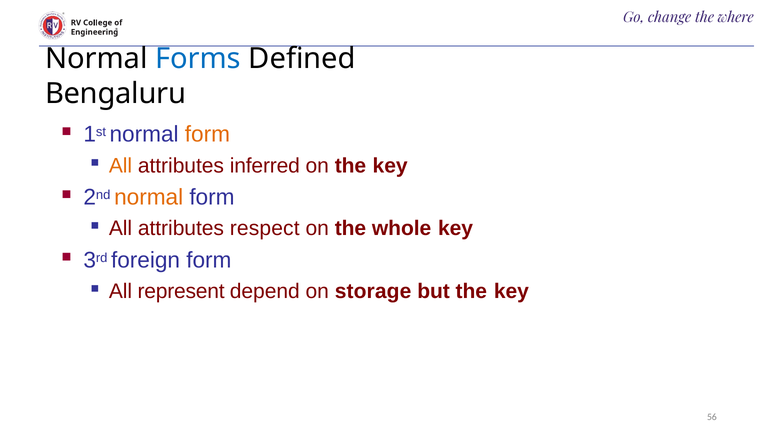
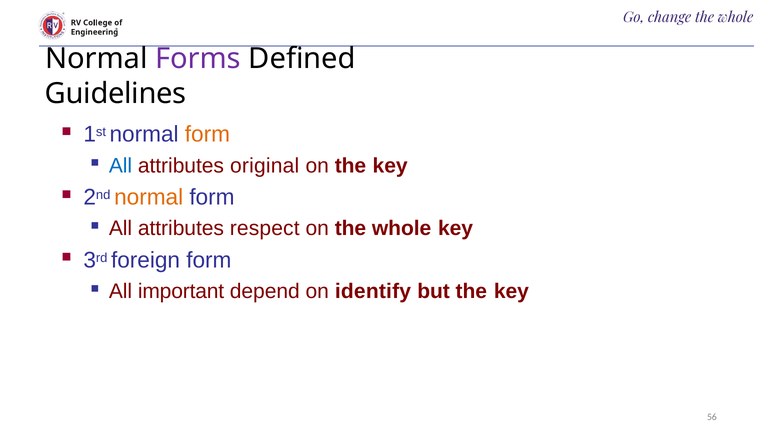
change the where: where -> whole (736, 17)
Forms colour: blue -> purple (198, 58)
Bengaluru: Bengaluru -> Guidelines (116, 93)
All colour: orange -> blue (121, 165)
inferred: inferred -> original (265, 165)
represent: represent -> important (181, 291)
storage: storage -> identify (373, 291)
